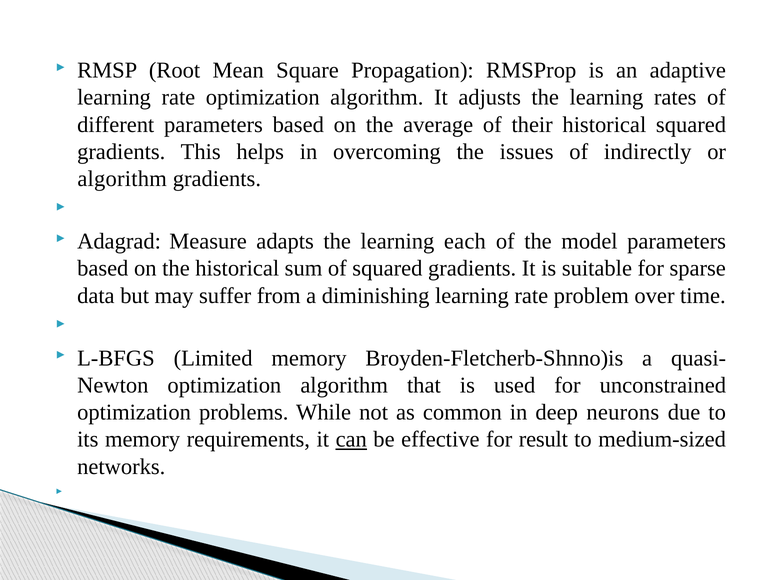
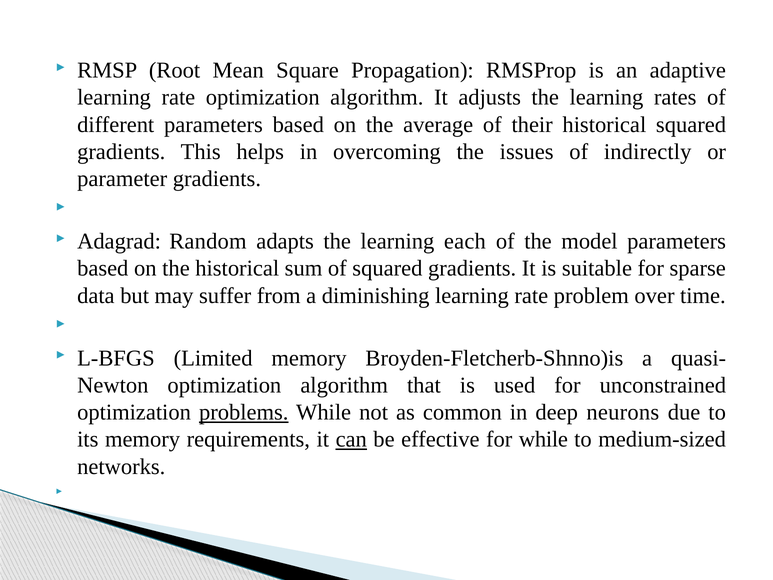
algorithm: algorithm -> parameter (122, 179)
Measure: Measure -> Random (208, 241)
problems underline: none -> present (244, 412)
for result: result -> while (543, 439)
